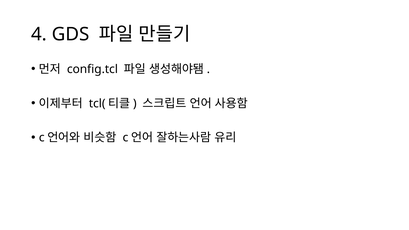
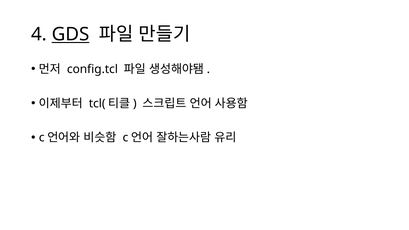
GDS underline: none -> present (71, 34)
